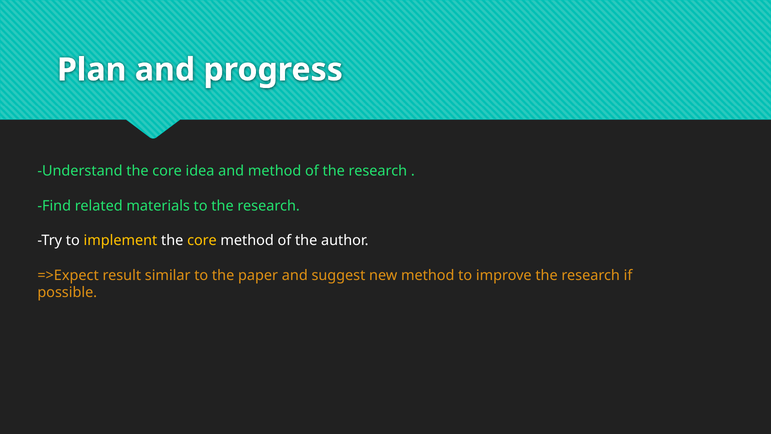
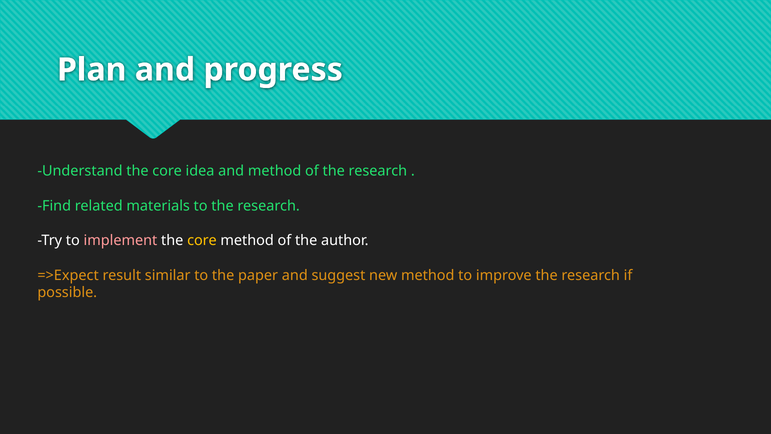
implement colour: yellow -> pink (120, 240)
